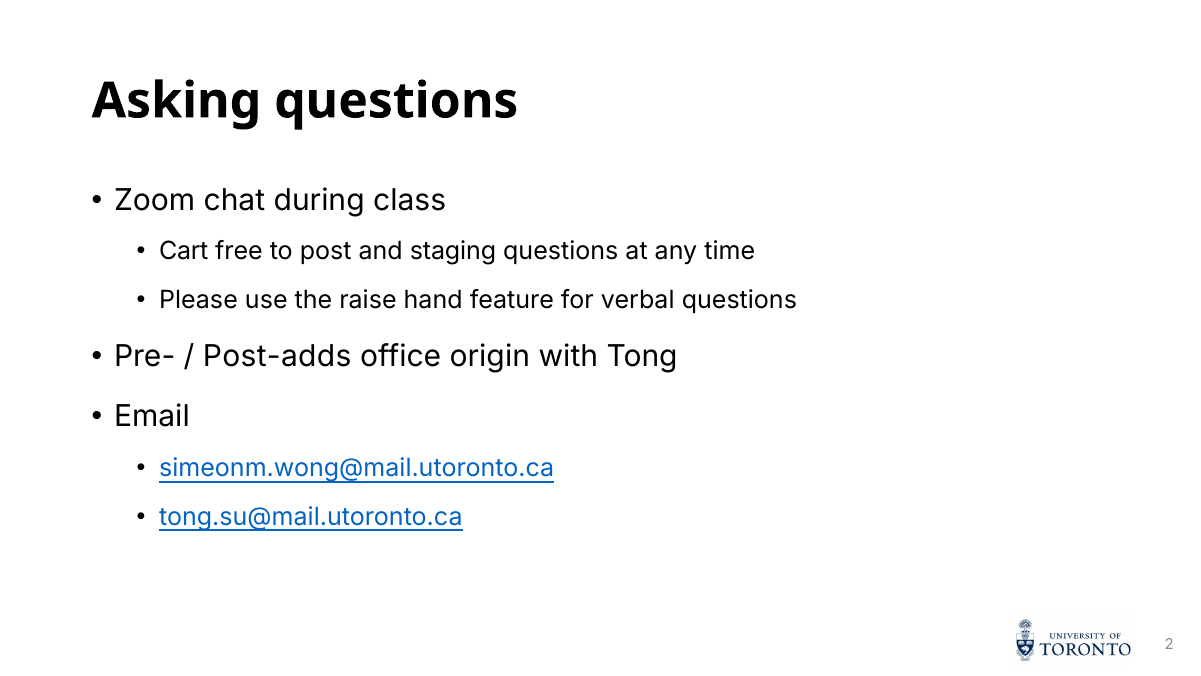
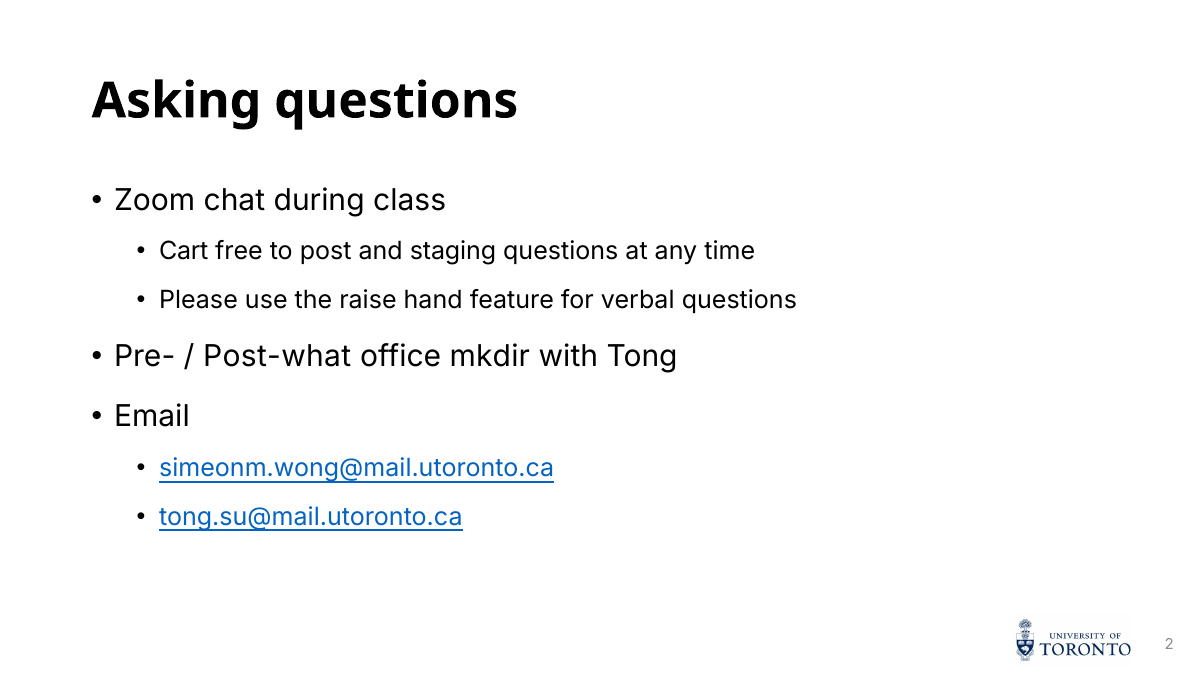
Post-adds: Post-adds -> Post-what (277, 357)
origin: origin -> mkdir (490, 357)
